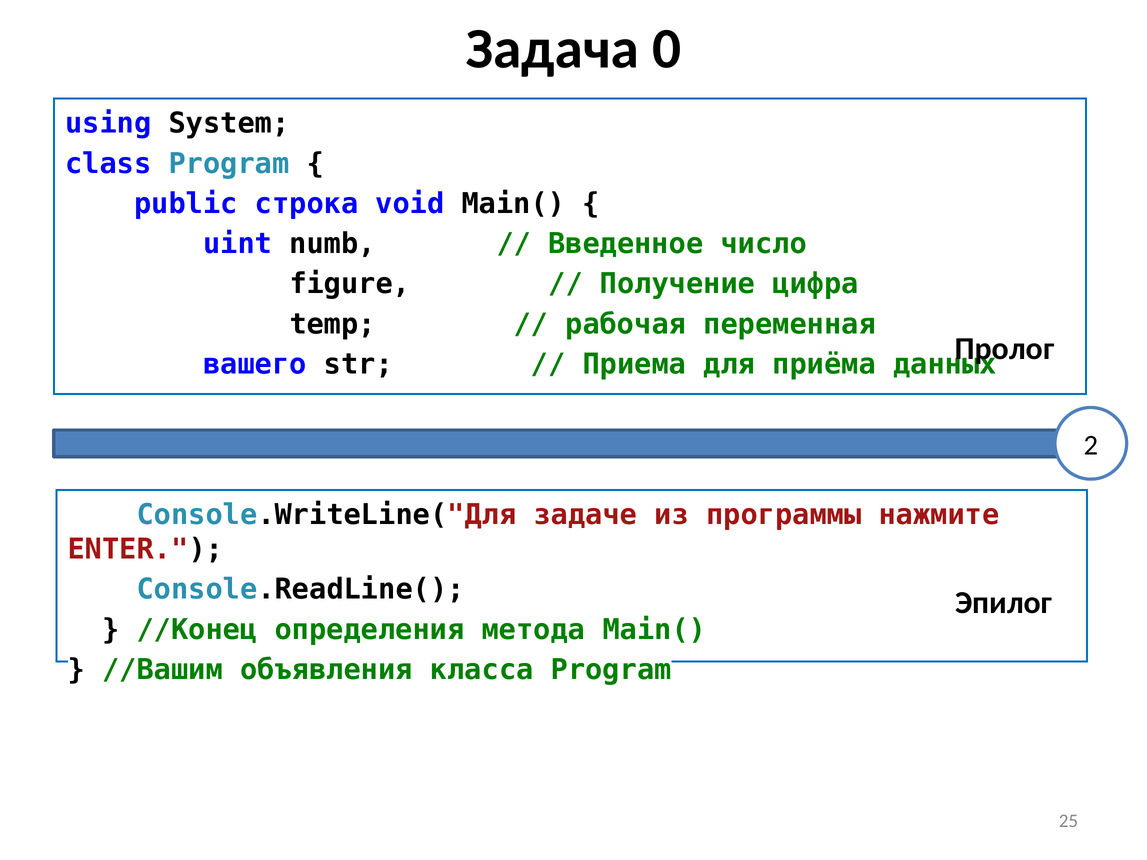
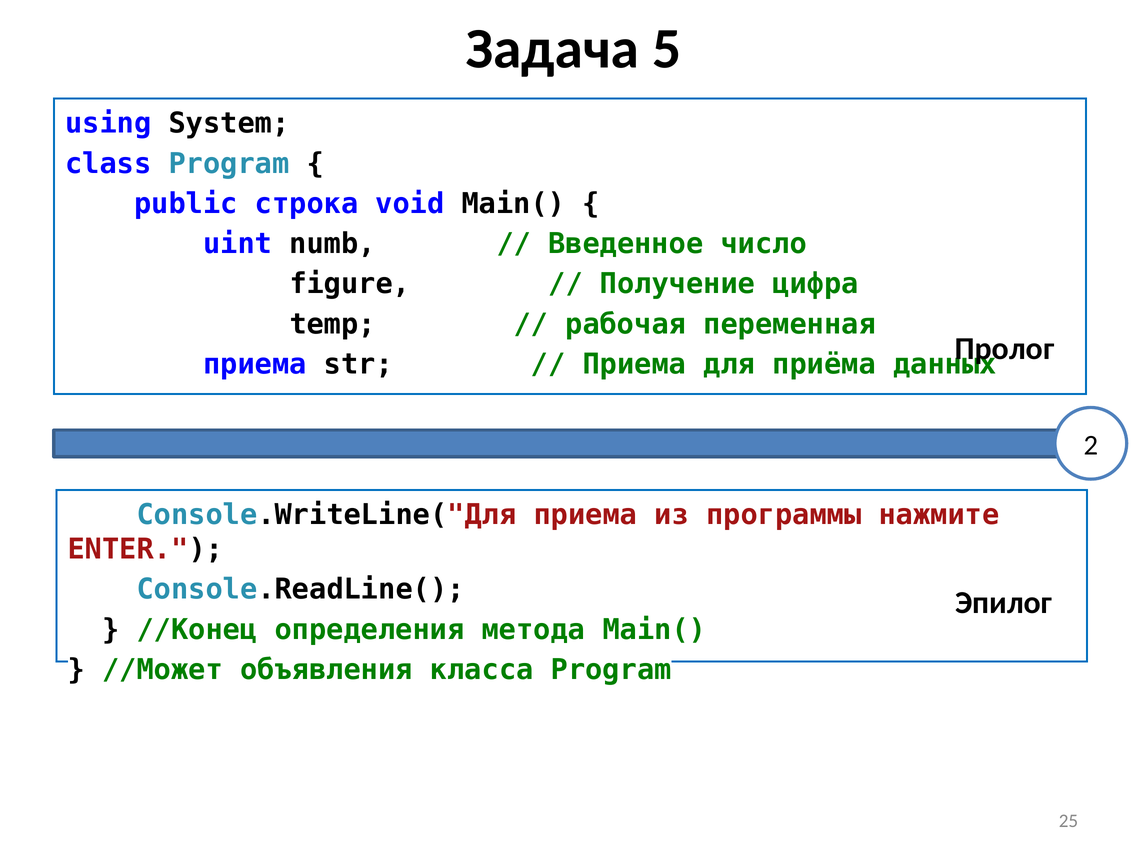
0: 0 -> 5 (667, 49)
вашего: вашего -> приема (255, 364)
Console.WriteLine("Для задаче: задаче -> приема (585, 515)
//Вашим: //Вашим -> //Может (163, 670)
